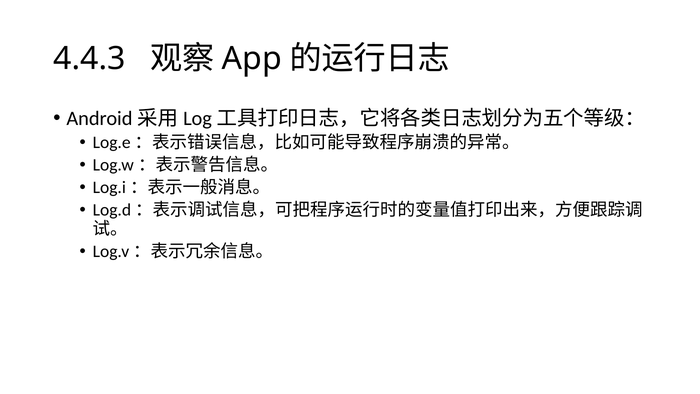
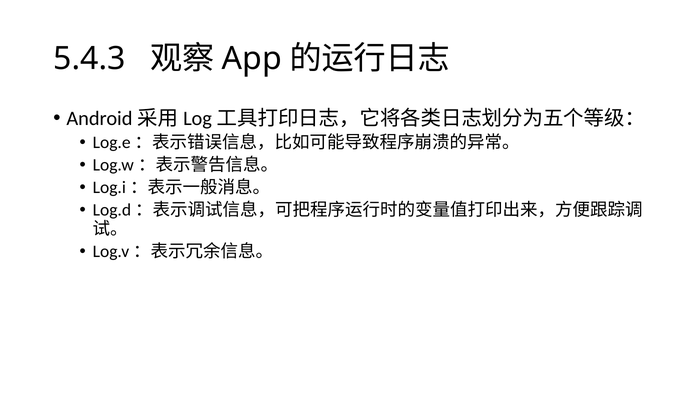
4.4.3: 4.4.3 -> 5.4.3 (89, 59)
